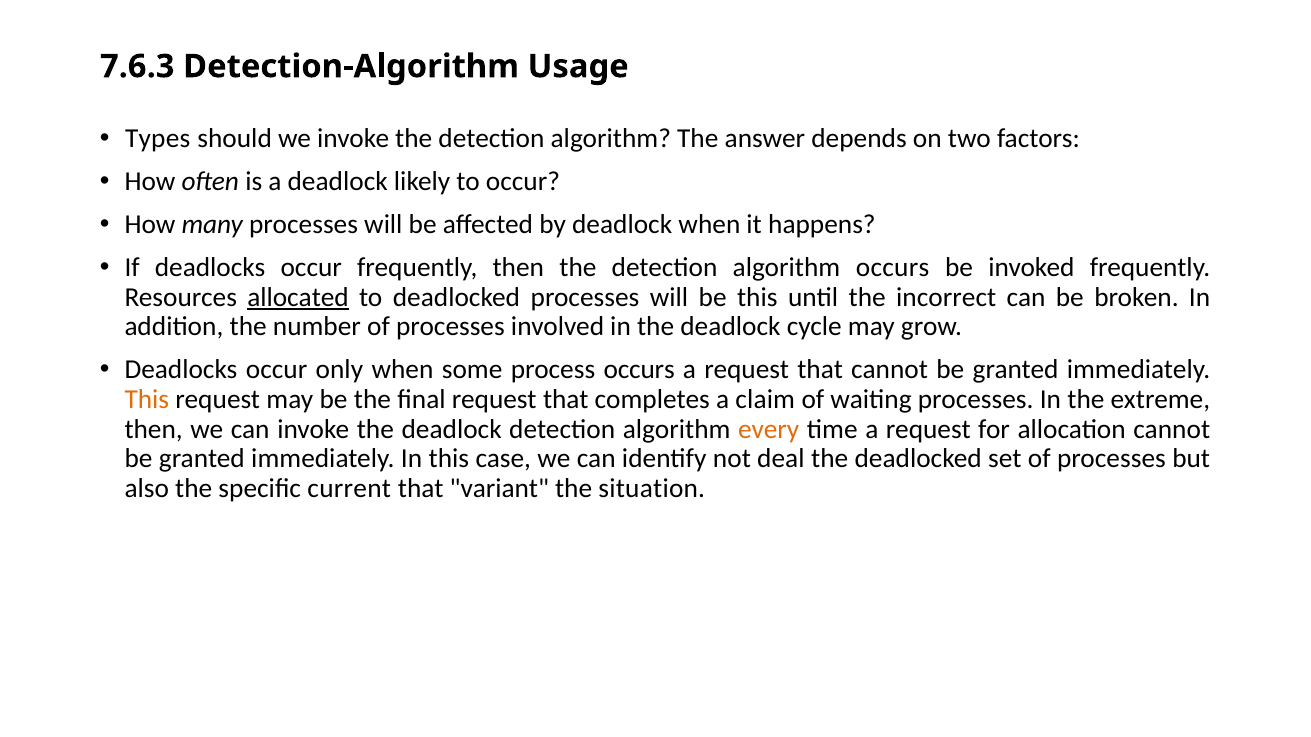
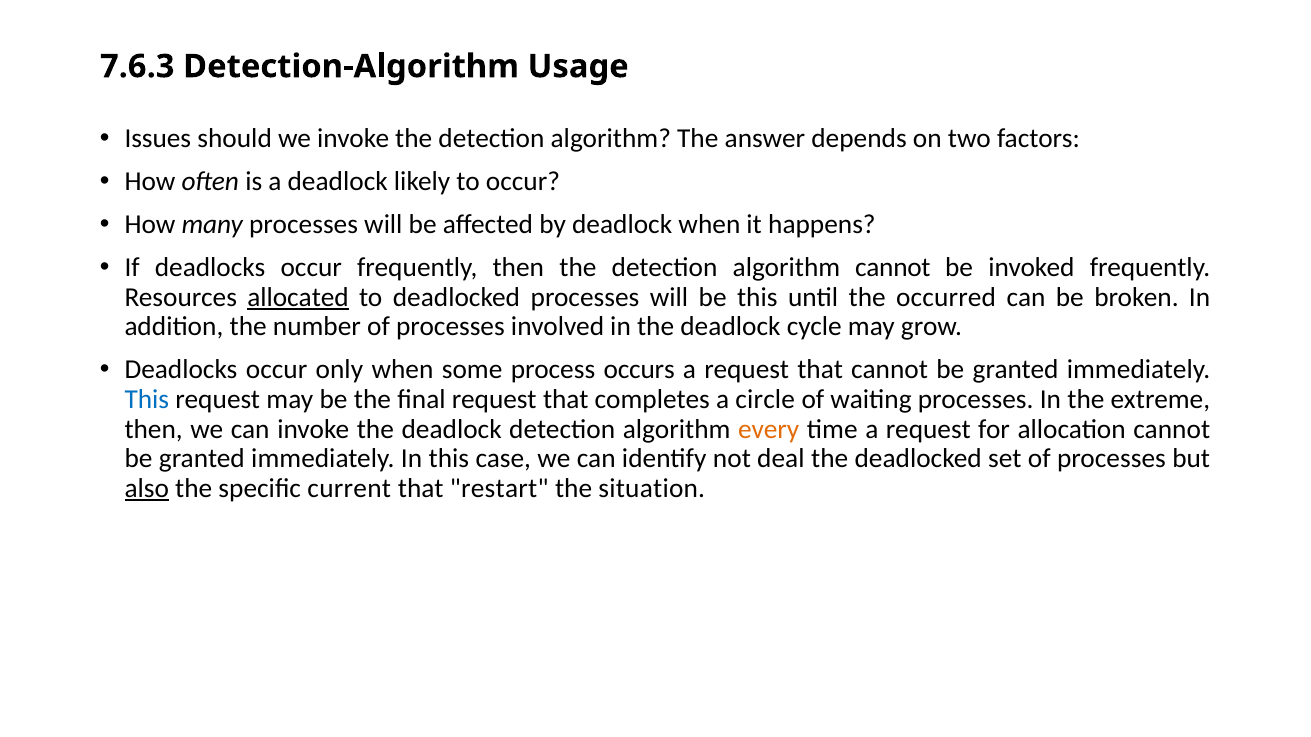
Types: Types -> Issues (158, 138)
algorithm occurs: occurs -> cannot (893, 268)
incorrect: incorrect -> occurred (946, 297)
This colour: orange -> blue (147, 400)
claim: claim -> circle (765, 400)
also underline: none -> present (147, 488)
variant: variant -> restart (499, 488)
